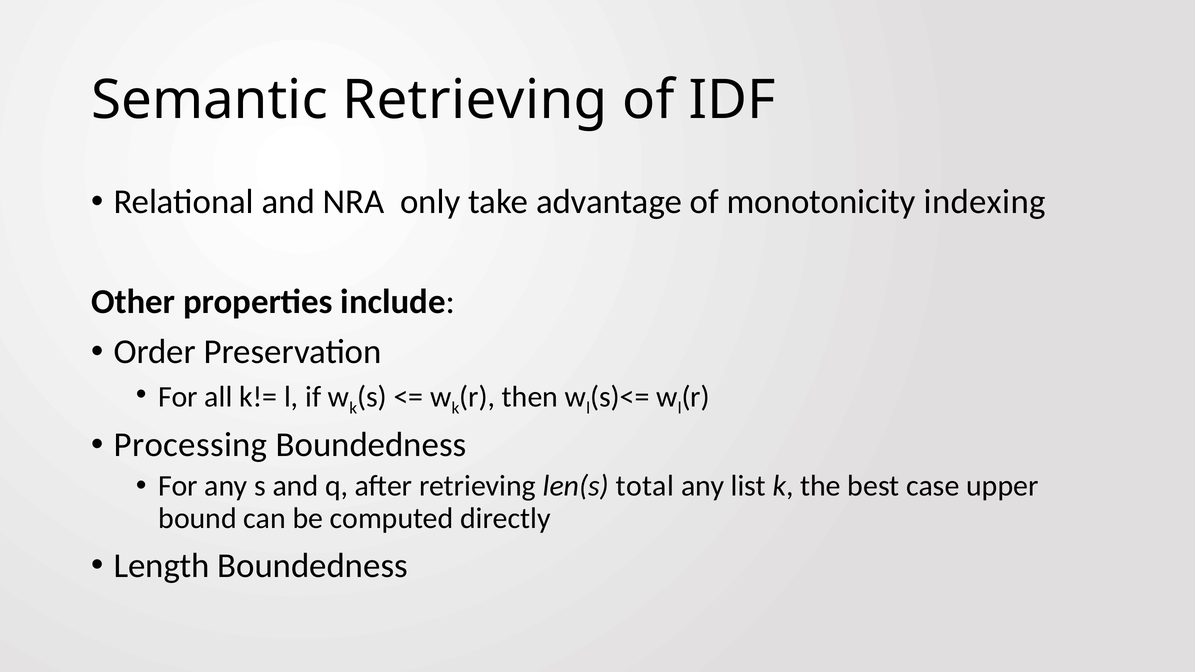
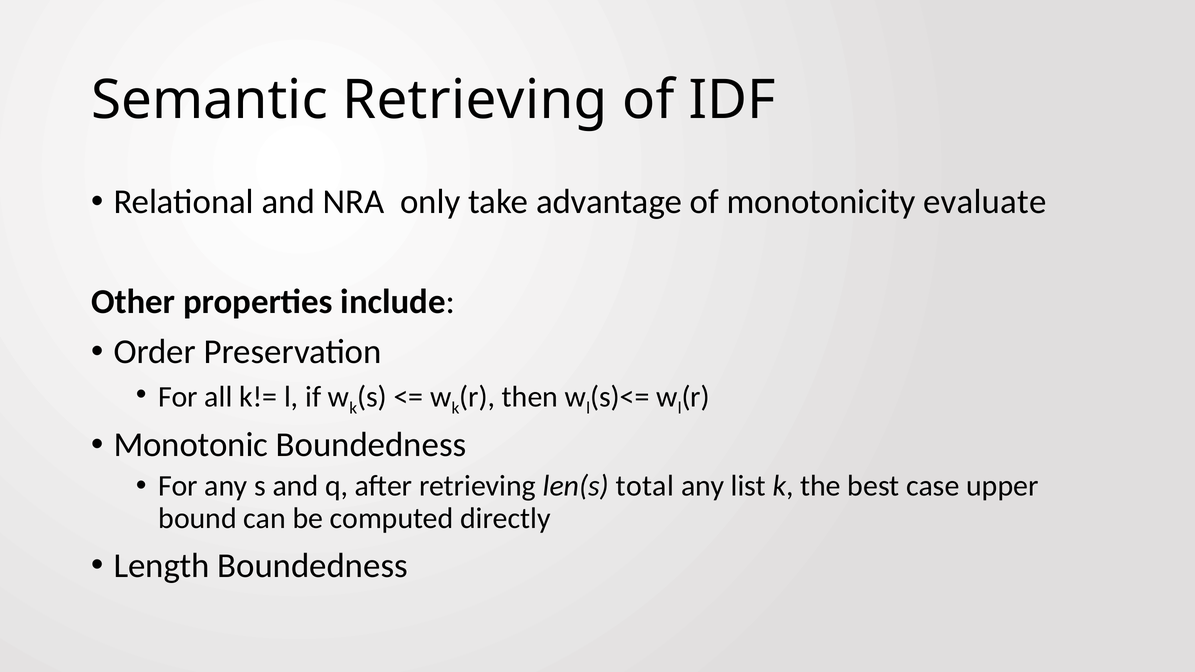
indexing: indexing -> evaluate (985, 202)
Processing: Processing -> Monotonic (191, 445)
